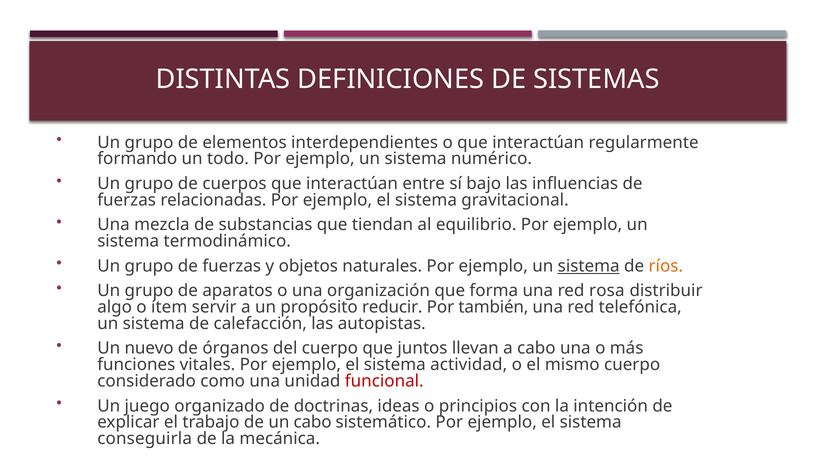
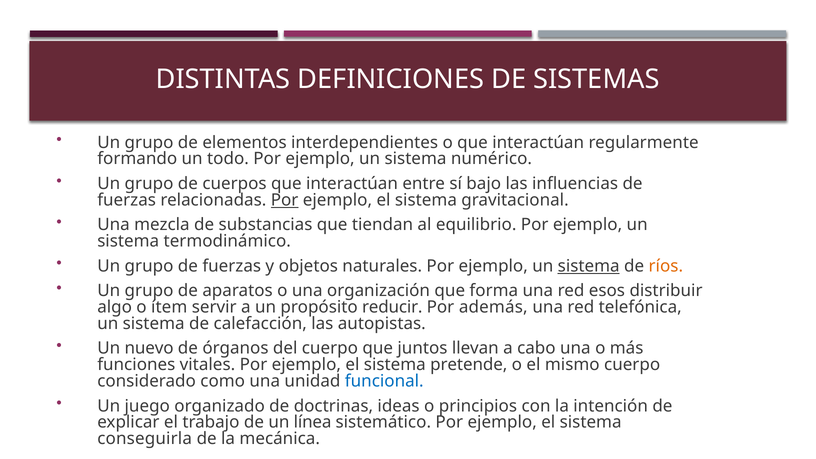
Por underline: none -> present (285, 200)
rosa: rosa -> esos (607, 291)
también: también -> además (493, 307)
actividad: actividad -> pretende (469, 365)
funcional colour: red -> blue (384, 381)
un cabo: cabo -> línea (313, 422)
